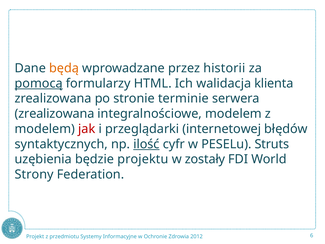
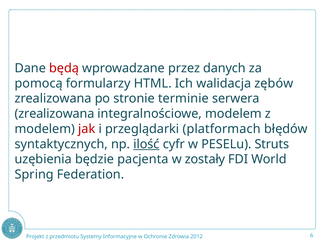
będą colour: orange -> red (64, 68)
historii: historii -> danych (224, 68)
pomocą underline: present -> none (39, 83)
klienta: klienta -> zębów (274, 83)
internetowej: internetowej -> platformach (222, 129)
projektu: projektu -> pacjenta (143, 159)
Strony: Strony -> Spring (34, 174)
